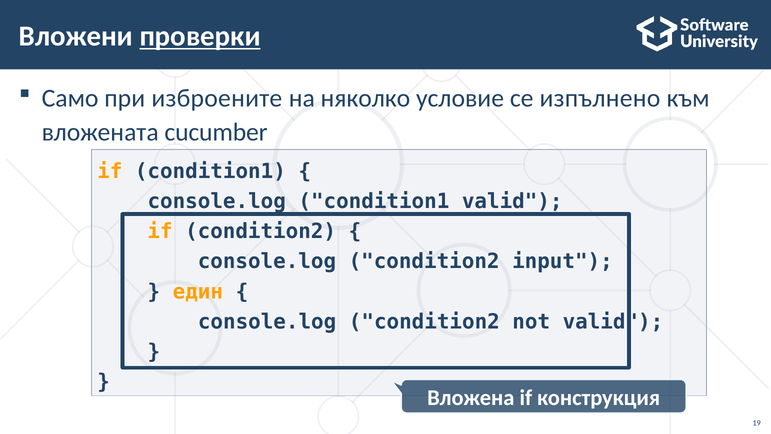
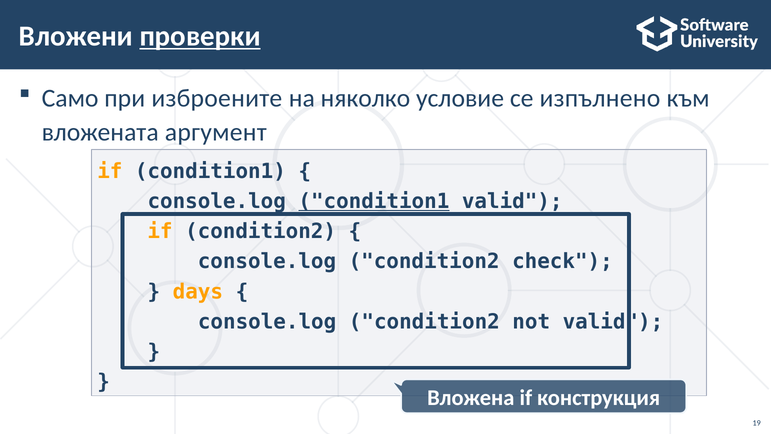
cucumber: cucumber -> аргумент (216, 132)
condition1 underline: none -> present (374, 201)
input: input -> check (562, 261)
един: един -> days (198, 291)
